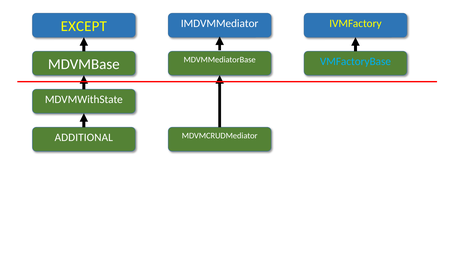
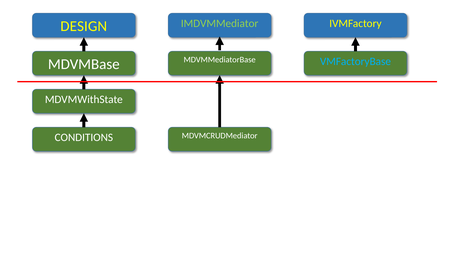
IMDVMMediator colour: white -> light green (220, 24)
EXCEPT: EXCEPT -> DESIGN (84, 26)
ADDITIONAL: ADDITIONAL -> CONDITIONS (84, 137)
